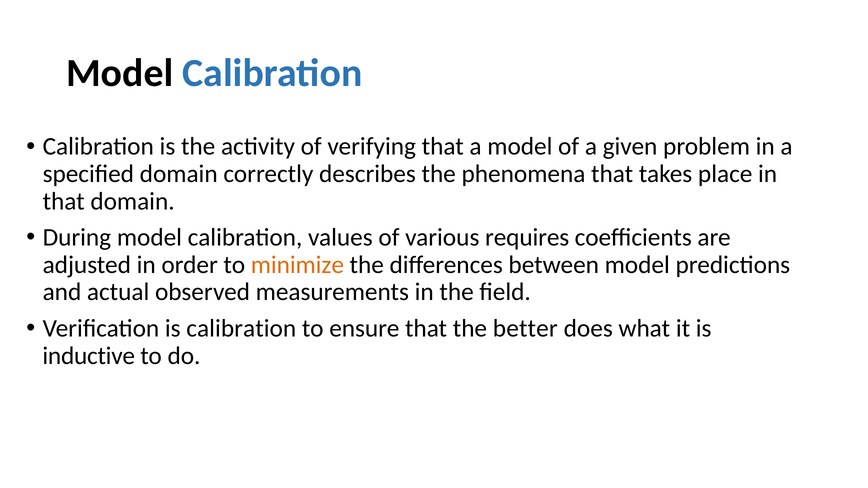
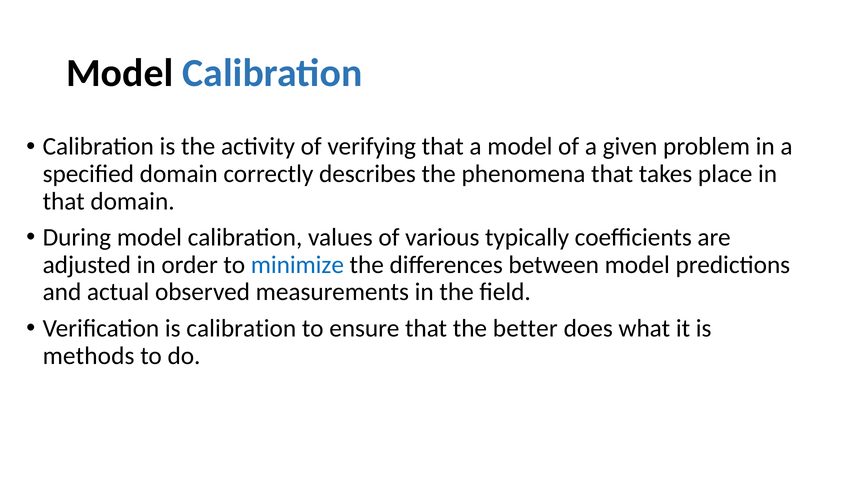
requires: requires -> typically (527, 238)
minimize colour: orange -> blue (297, 265)
inductive: inductive -> methods (89, 356)
